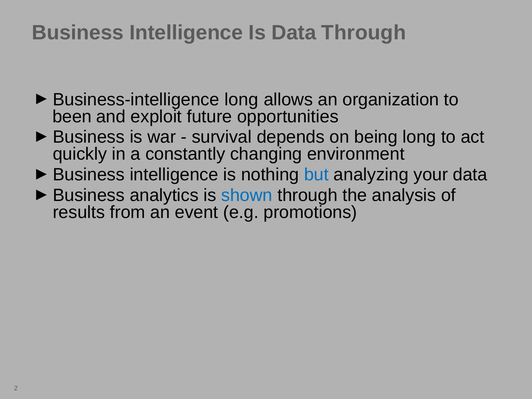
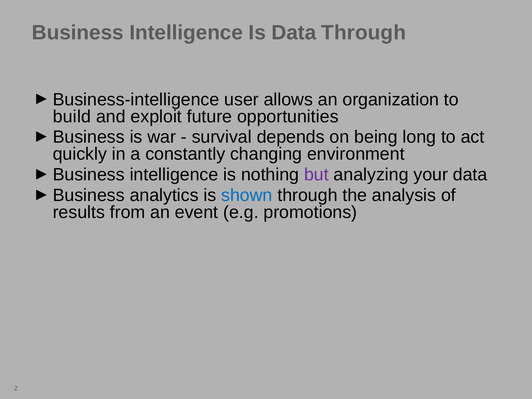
long: long -> user (242, 99)
been: been -> build (72, 117)
but colour: blue -> purple (316, 175)
